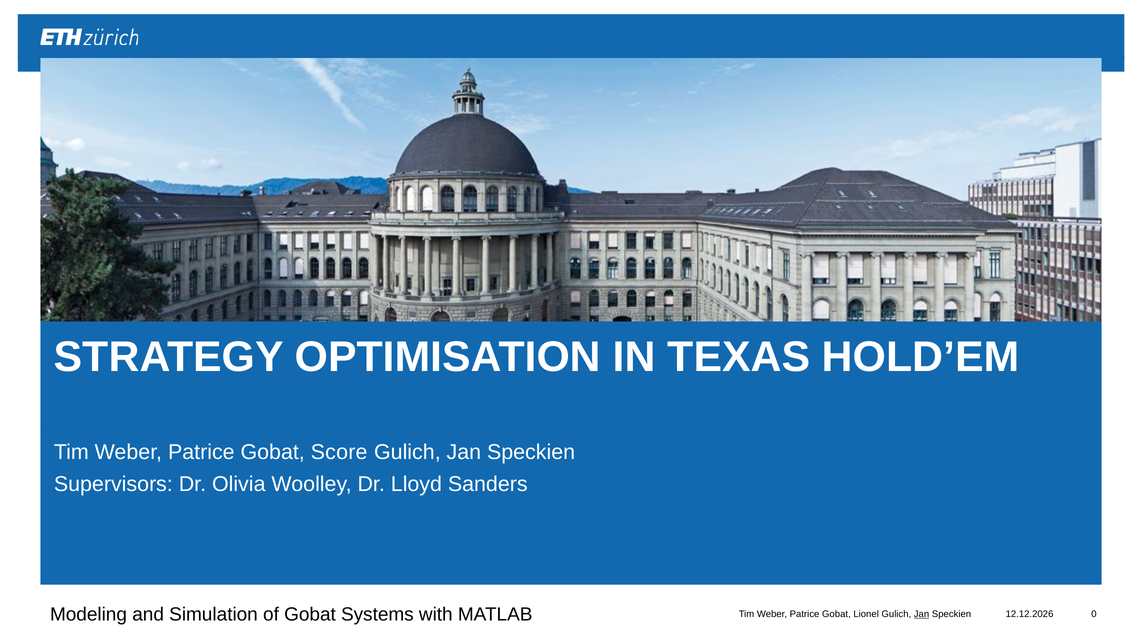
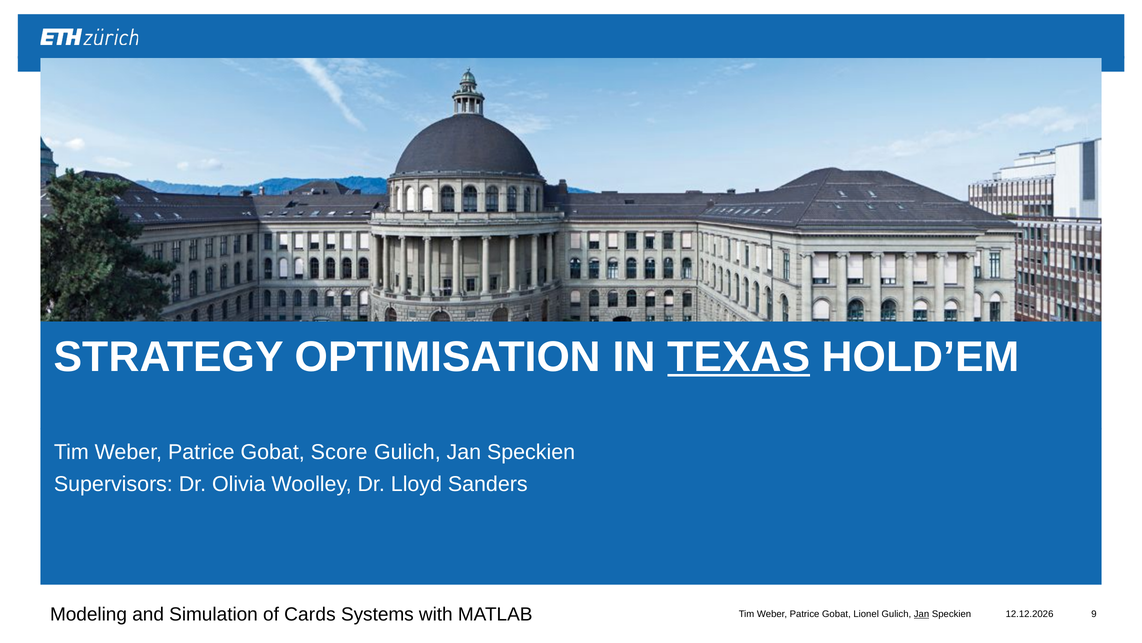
TEXAS underline: none -> present (739, 357)
of Gobat: Gobat -> Cards (310, 614)
0: 0 -> 9 (1094, 614)
